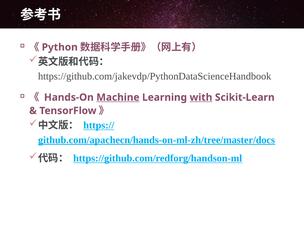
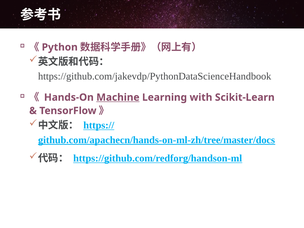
with underline: present -> none (201, 97)
